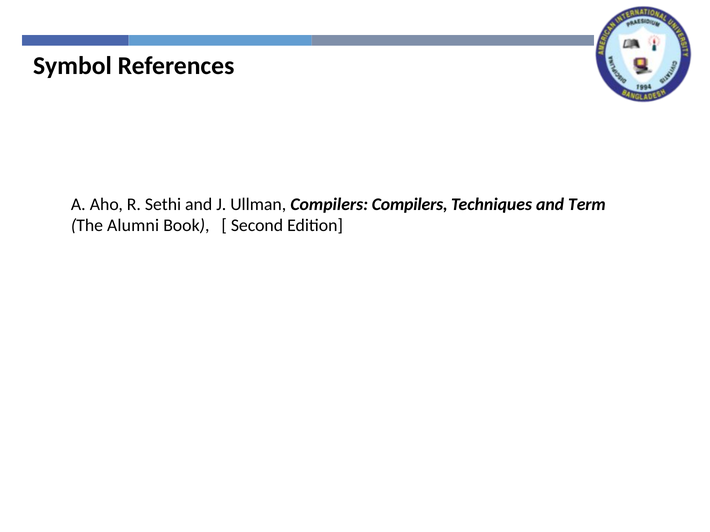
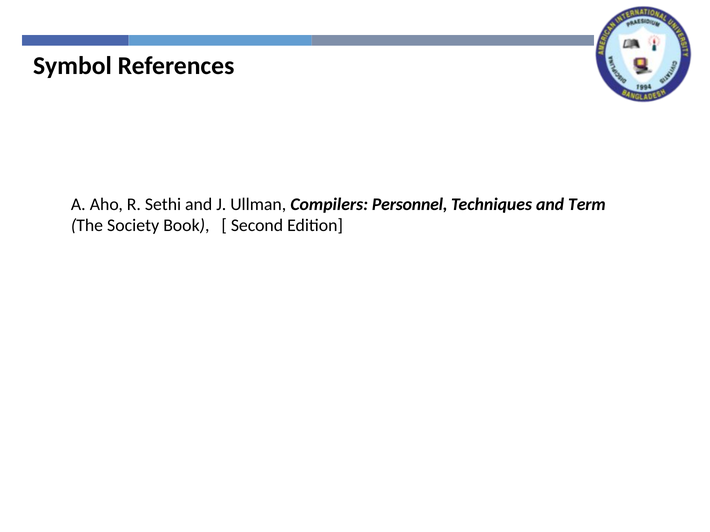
Compilers Compilers: Compilers -> Personnel (410, 204)
Alumni: Alumni -> Society (133, 226)
